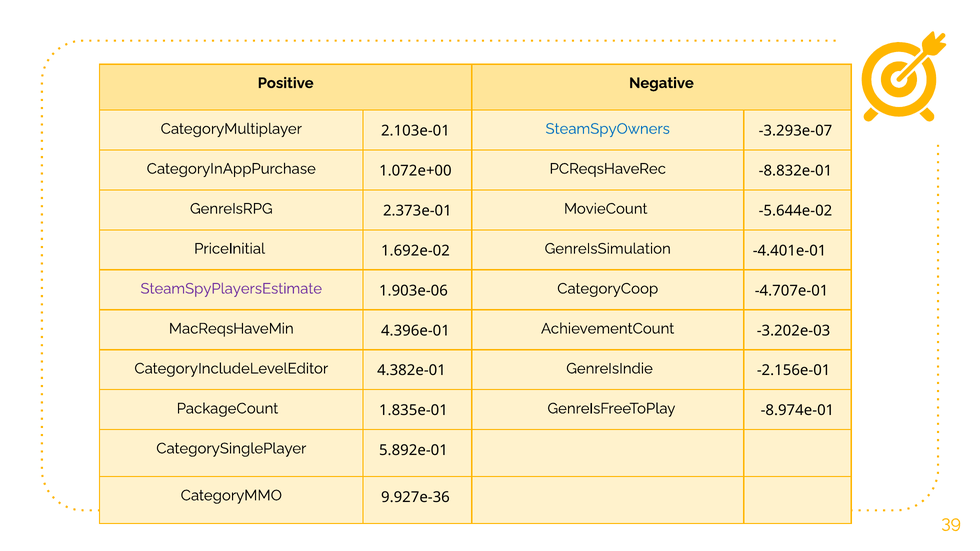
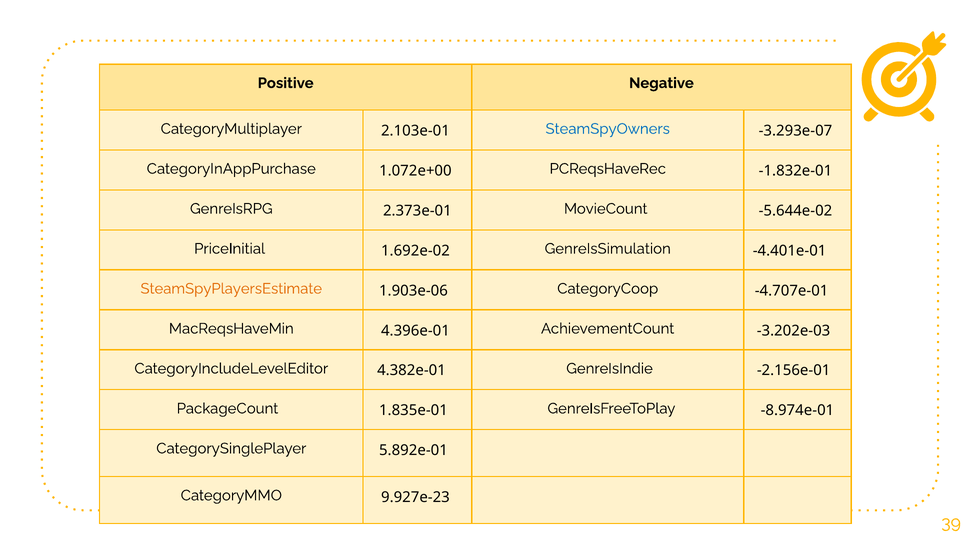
-8.832e-01: -8.832e-01 -> -1.832e-01 (795, 171)
SteamSpyPlayersEstimate colour: purple -> orange (231, 289)
9.927e-36: 9.927e-36 -> 9.927e-23 (415, 498)
